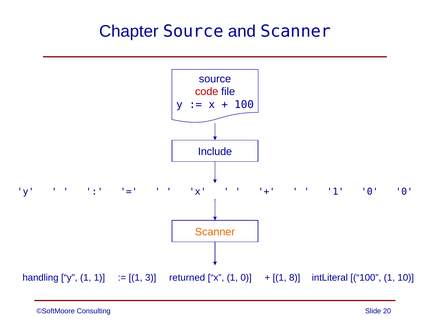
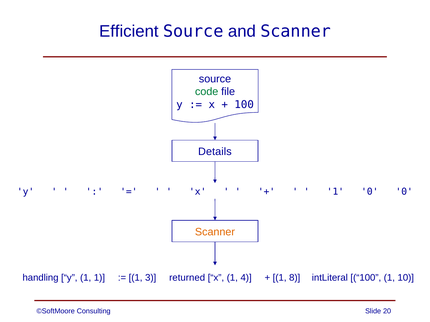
Chapter: Chapter -> Efficient (129, 31)
code colour: red -> green (207, 92)
Include: Include -> Details (215, 152)
x 1 0: 0 -> 4 (246, 278)
